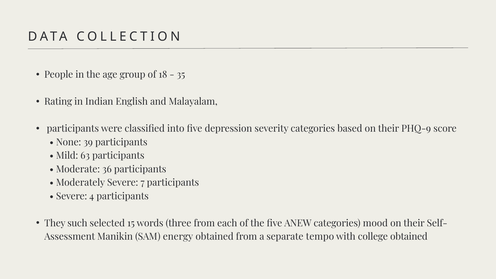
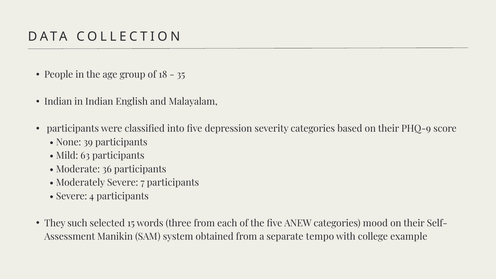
Rating: Rating -> Indian (58, 102)
energy: energy -> system (178, 237)
college obtained: obtained -> example (409, 237)
